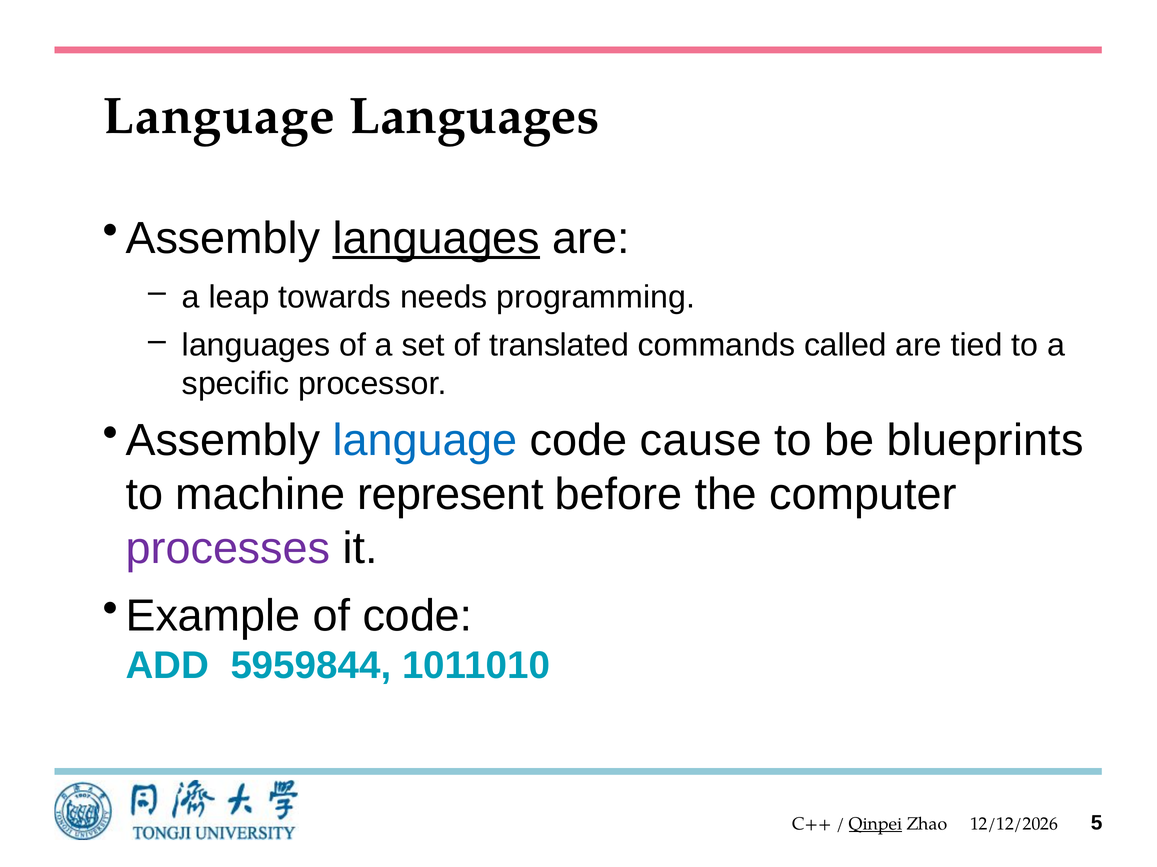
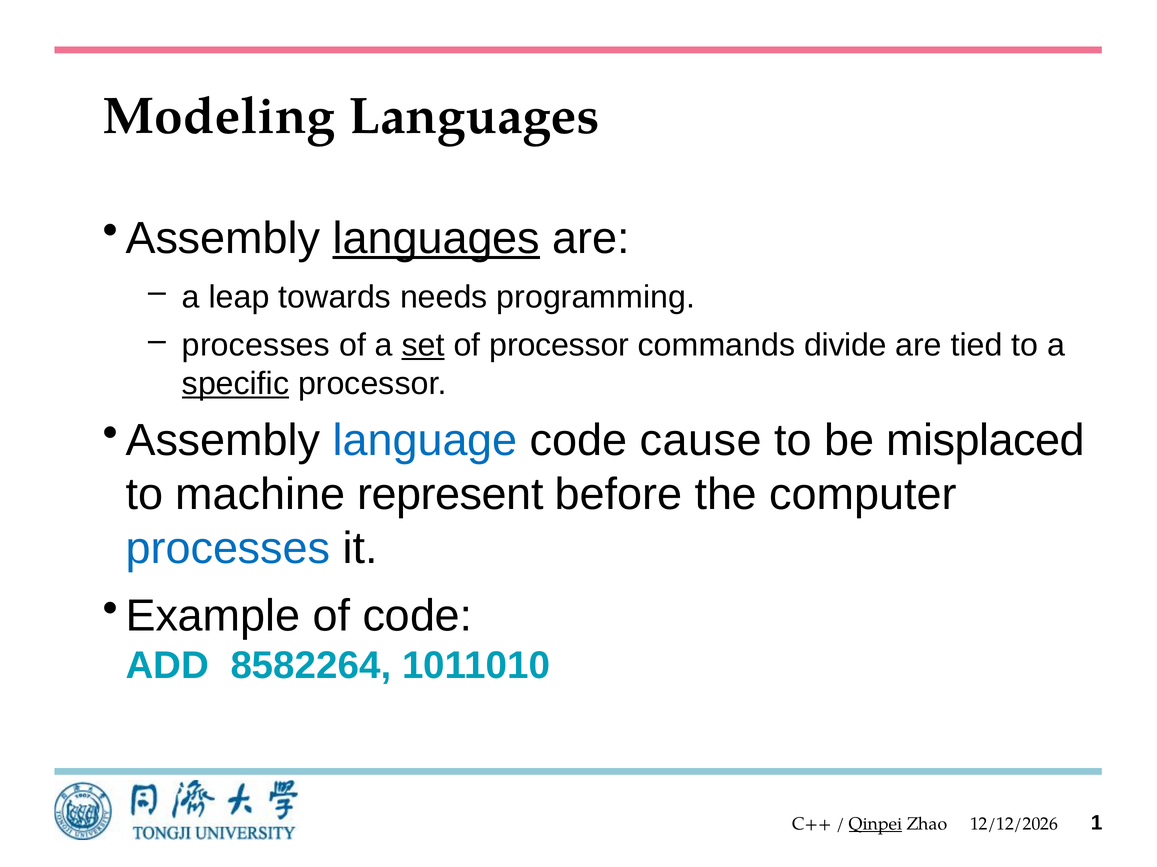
Language: Language -> Modeling (219, 116)
languages: languages -> processes (256, 346)
set underline: none -> present (423, 346)
of translated: translated -> processor (559, 346)
called: called -> divide (845, 346)
specific underline: none -> present (236, 384)
blueprints: blueprints -> misplaced (986, 441)
processes colour: purple -> blue (228, 549)
5959844: 5959844 -> 8582264 (311, 666)
5: 5 -> 1 (1097, 824)
